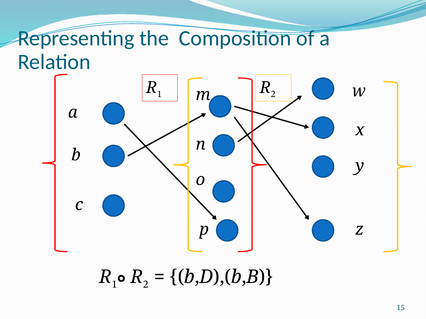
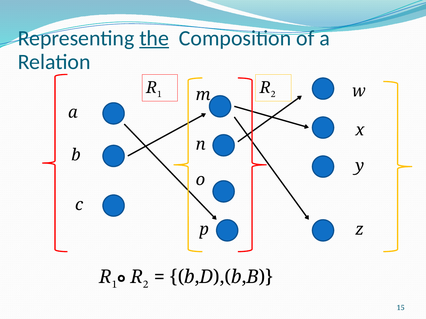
the underline: none -> present (154, 38)
